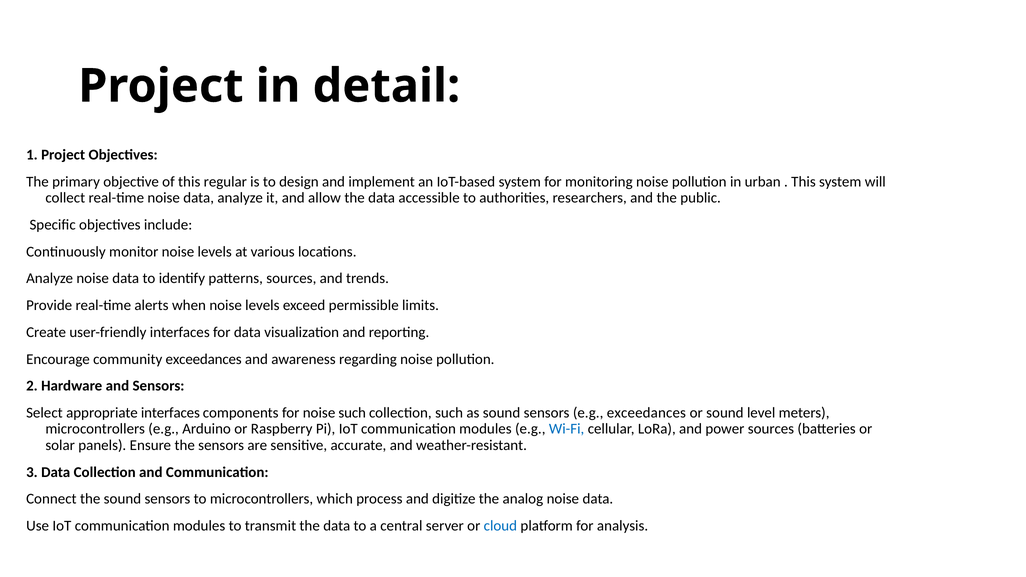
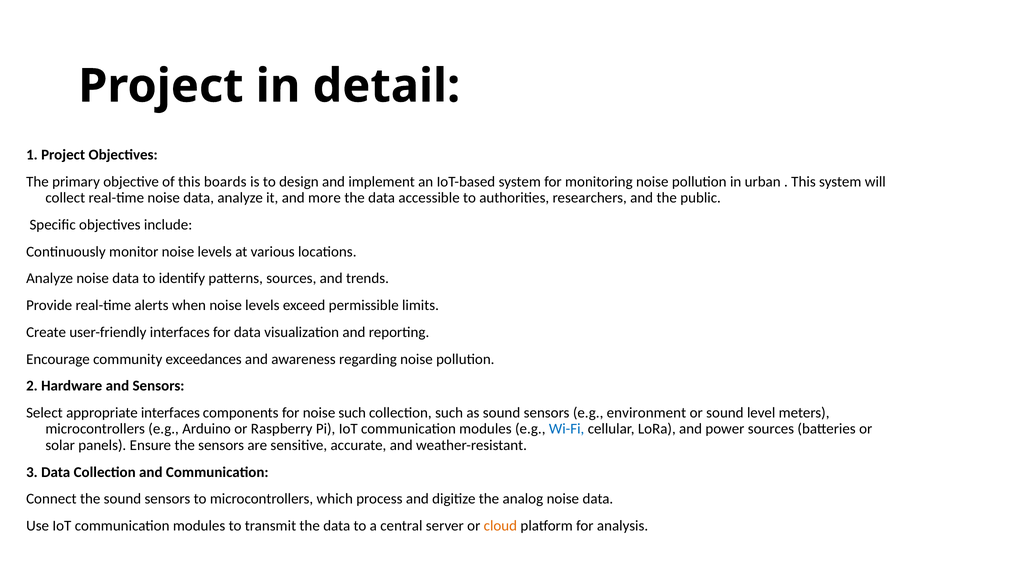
regular: regular -> boards (225, 182)
allow: allow -> more (324, 198)
e.g exceedances: exceedances -> environment (646, 413)
cloud colour: blue -> orange (500, 526)
